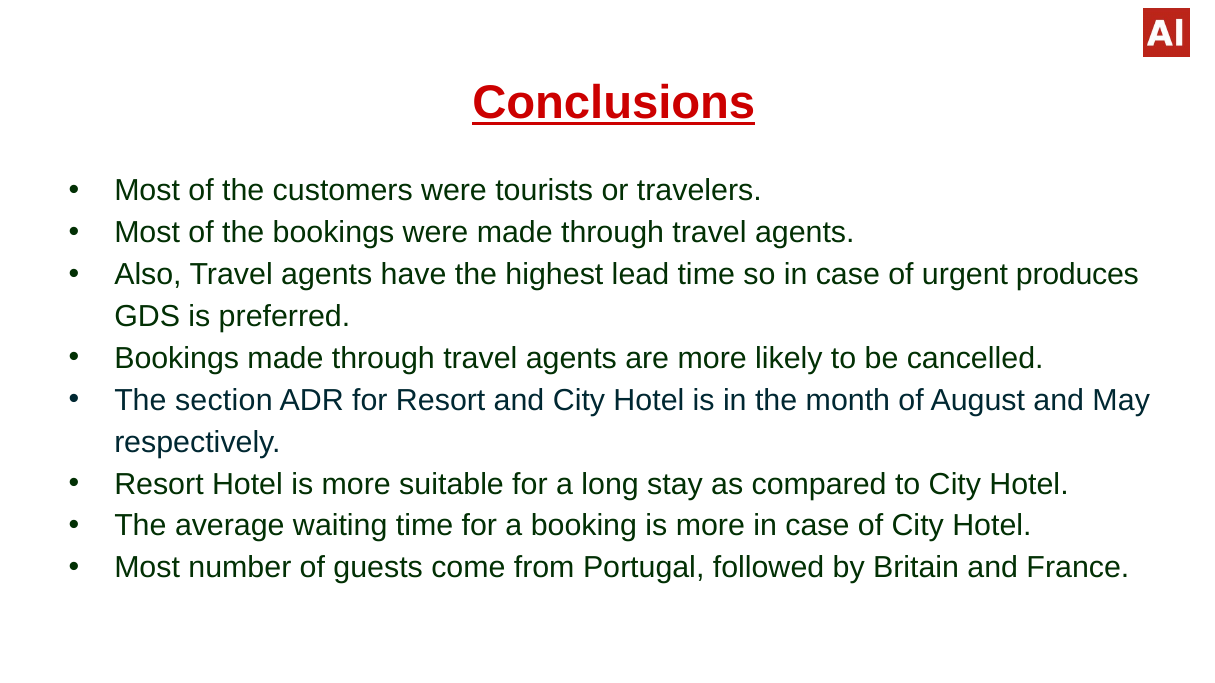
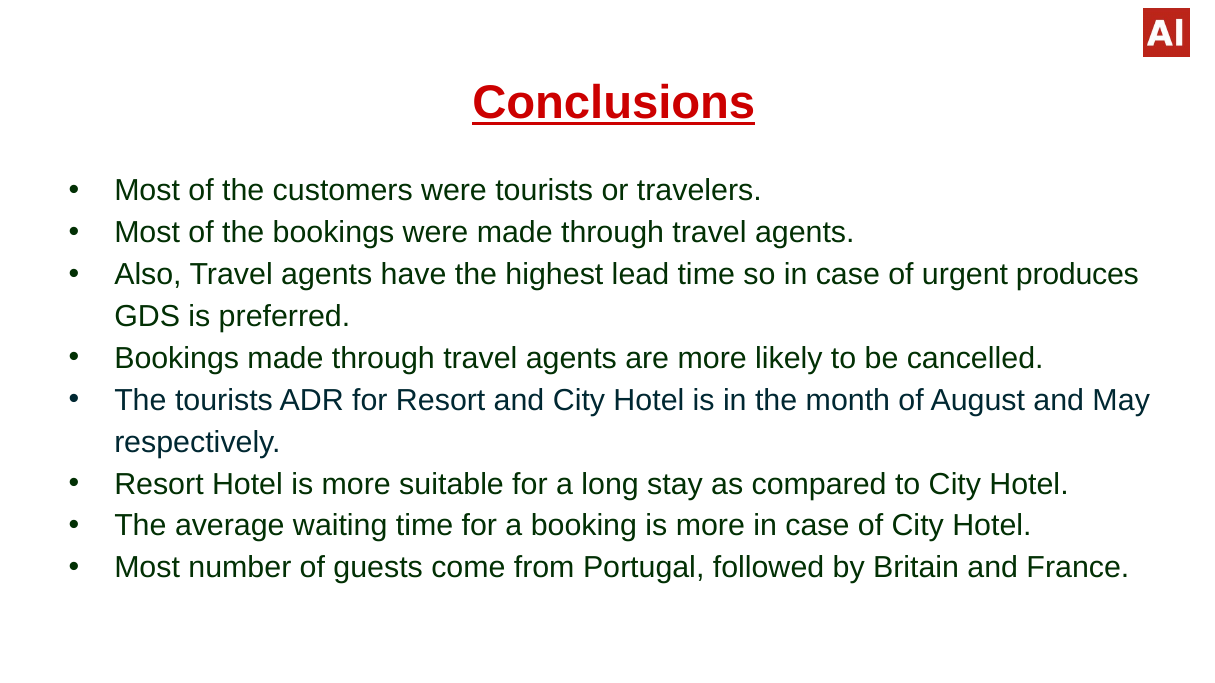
The section: section -> tourists (224, 401)
